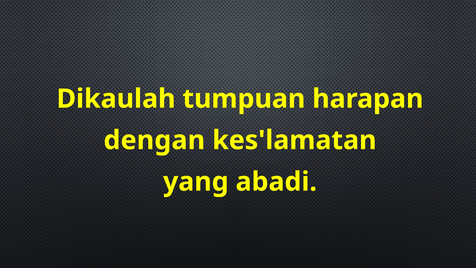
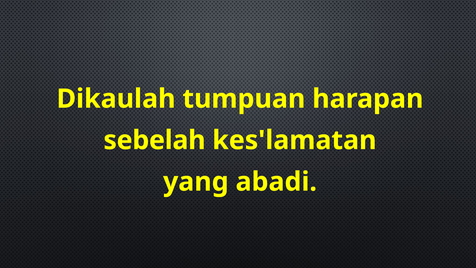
dengan: dengan -> sebelah (155, 140)
